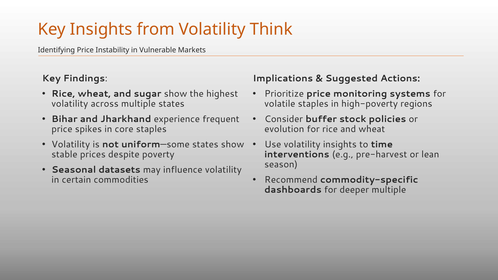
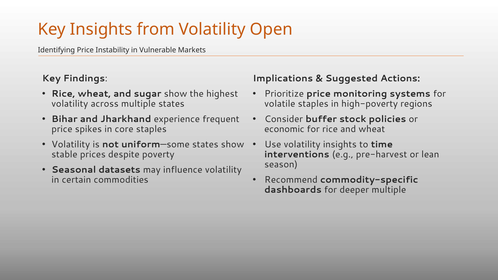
Think: Think -> Open (271, 29)
evolution: evolution -> economic (284, 129)
